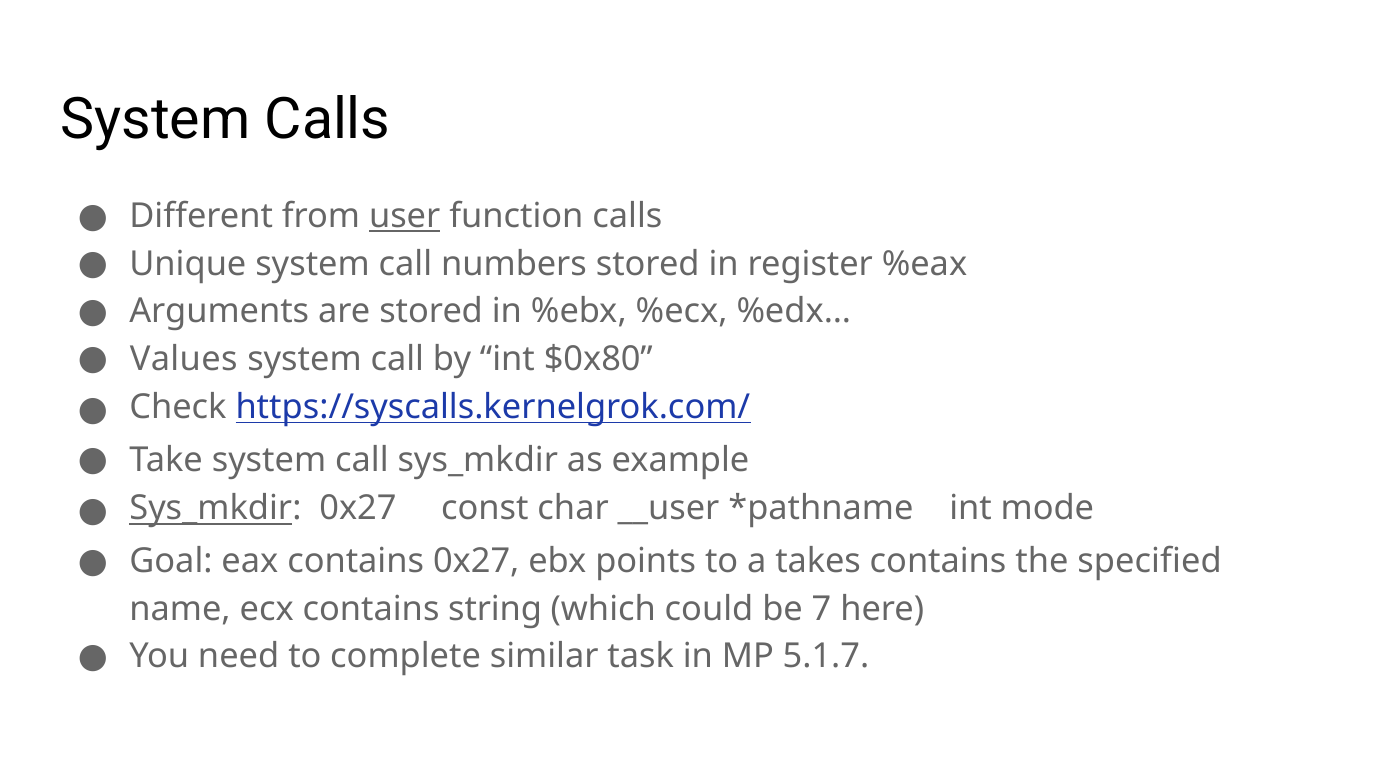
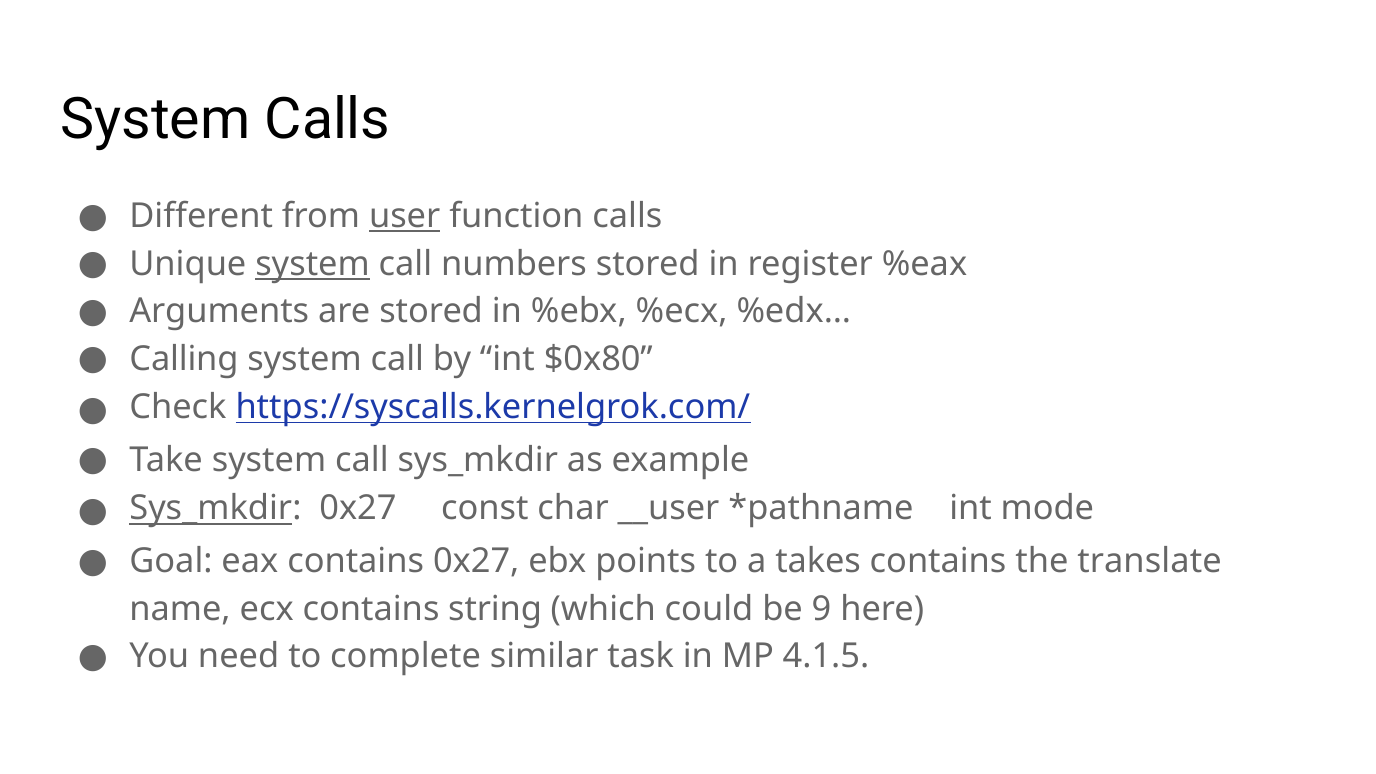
system underline: none -> present (313, 264)
Values: Values -> Calling (184, 359)
specified: specified -> translate (1149, 561)
7: 7 -> 9 (821, 609)
5.1.7: 5.1.7 -> 4.1.5 (826, 656)
